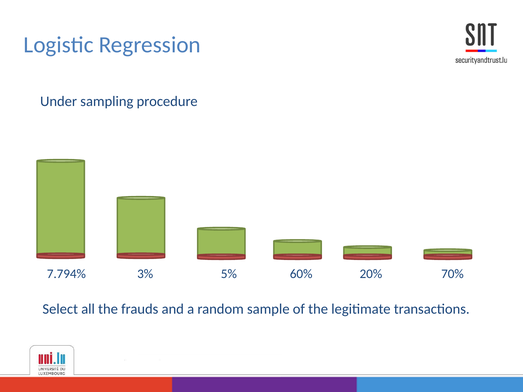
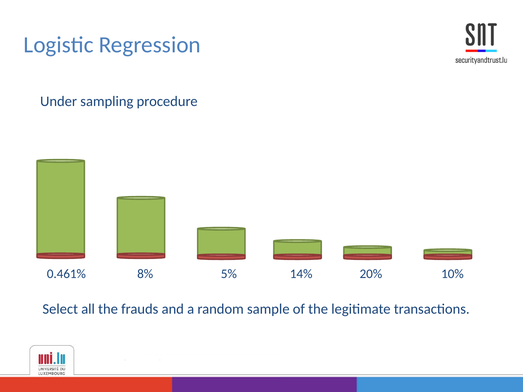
7.794%: 7.794% -> 0.461% (66, 274)
3%: 3% -> 8% (145, 274)
60%: 60% -> 14% (301, 274)
70%: 70% -> 10% (452, 274)
